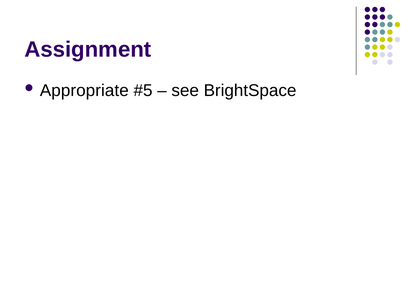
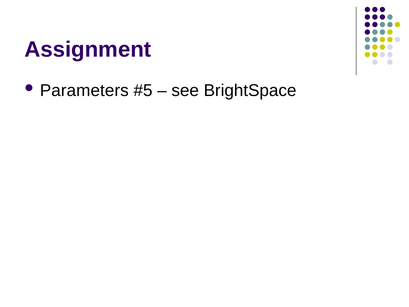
Appropriate: Appropriate -> Parameters (84, 90)
